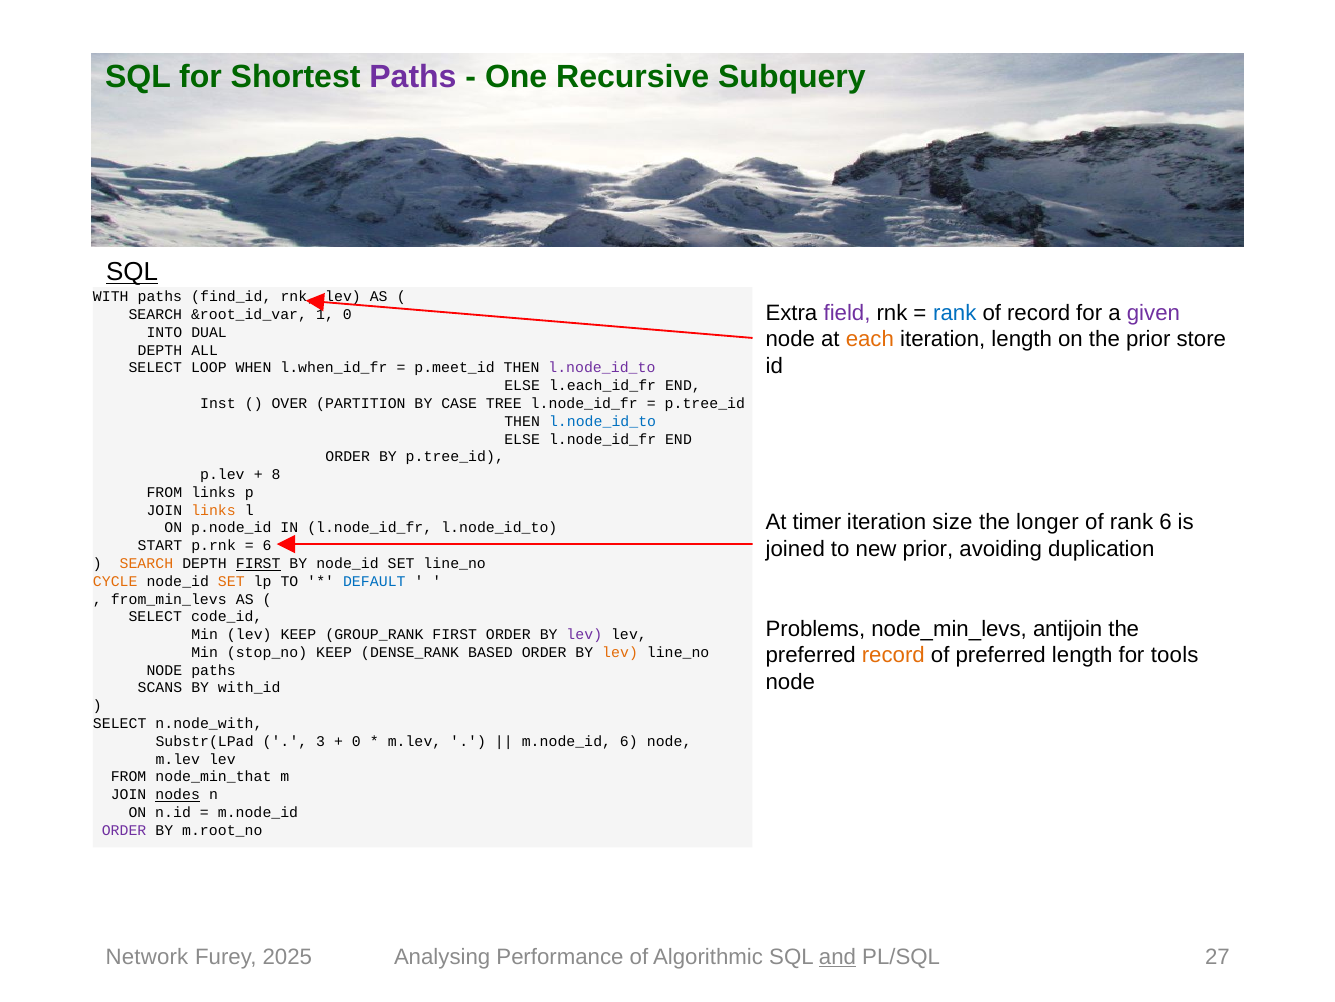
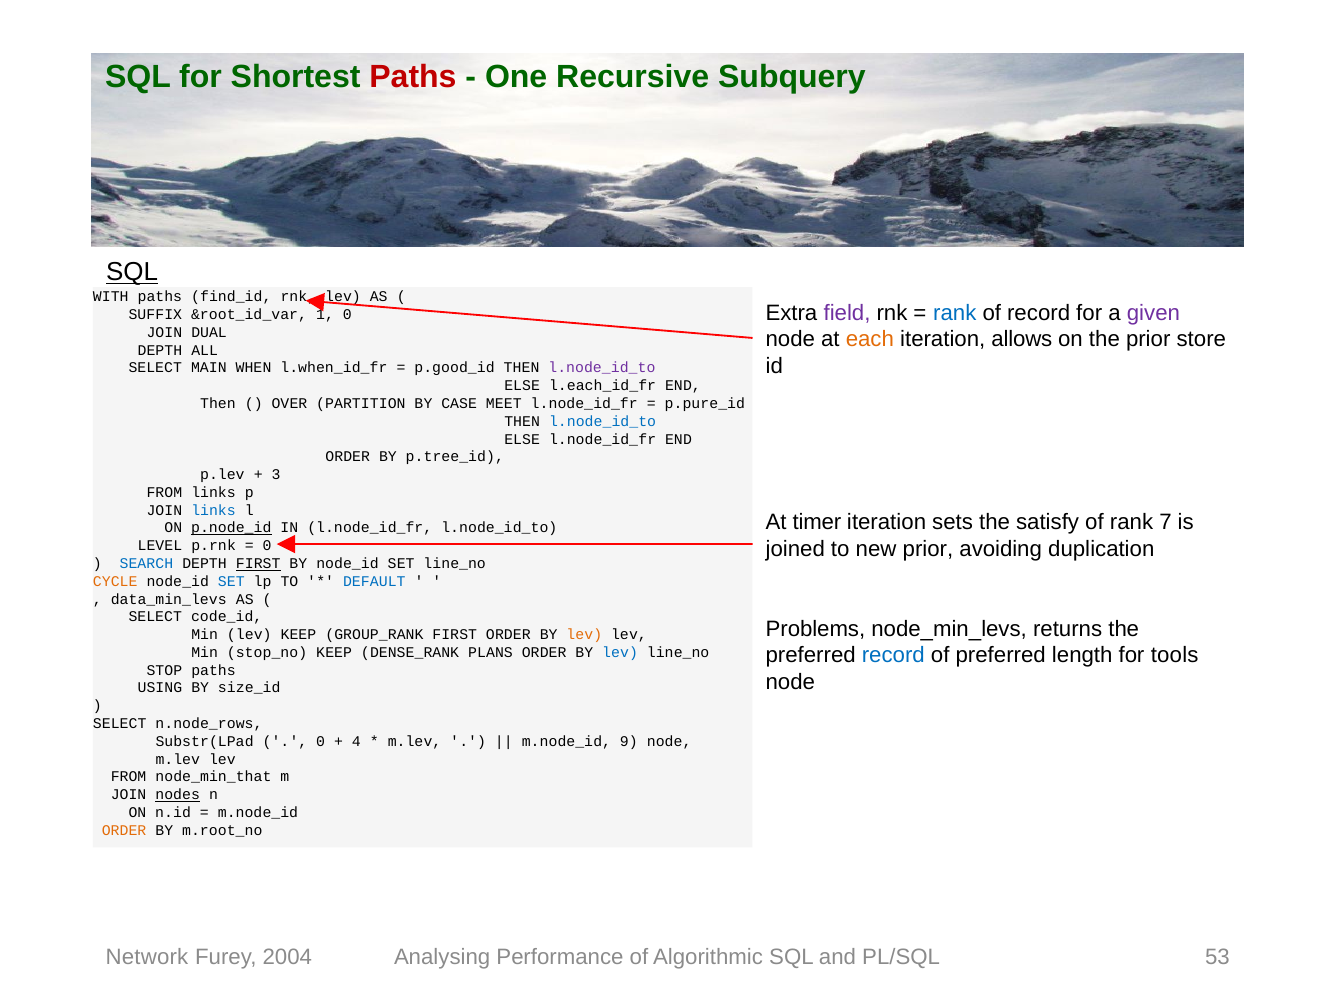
Paths colour: purple -> red (413, 77)
SEARCH: SEARCH -> SUFFIX (155, 315)
INTO: INTO -> JOIN (164, 332)
iteration length: length -> allows (1022, 339)
LOOP: LOOP -> MAIN (209, 368)
p.meet_id: p.meet_id -> p.good_id (455, 368)
Inst: Inst -> Then (218, 403)
TREE: TREE -> MEET (504, 403)
p.tree_id: p.tree_id -> p.pure_id (705, 403)
8: 8 -> 3 (276, 474)
links colour: orange -> blue (213, 510)
size: size -> sets (953, 522)
longer: longer -> satisfy (1048, 522)
rank 6: 6 -> 7 (1166, 522)
p.node_id underline: none -> present (231, 528)
START: START -> LEVEL (160, 545)
6: 6 -> 0 (267, 545)
SEARCH colour: orange -> blue (146, 563)
SET colour: orange -> blue (231, 581)
from_min_levs: from_min_levs -> data_min_levs (169, 599)
antijoin: antijoin -> returns (1068, 628)
lev colour: purple -> orange (584, 634)
record colour: orange -> blue (893, 655)
BASED: BASED -> PLANS (491, 652)
lev colour: orange -> blue (620, 652)
NODE: NODE -> STOP (164, 670)
SCANS: SCANS -> USING (160, 688)
with_id: with_id -> size_id (249, 688)
n.node_with: n.node_with -> n.node_rows (209, 723)
3: 3 -> 0 (321, 741)
0: 0 -> 4 (356, 741)
m.node_id 6: 6 -> 9 (629, 741)
ORDER colour: purple -> orange (124, 830)
2025: 2025 -> 2004 (287, 956)
and underline: present -> none (837, 956)
27: 27 -> 53 (1218, 956)
